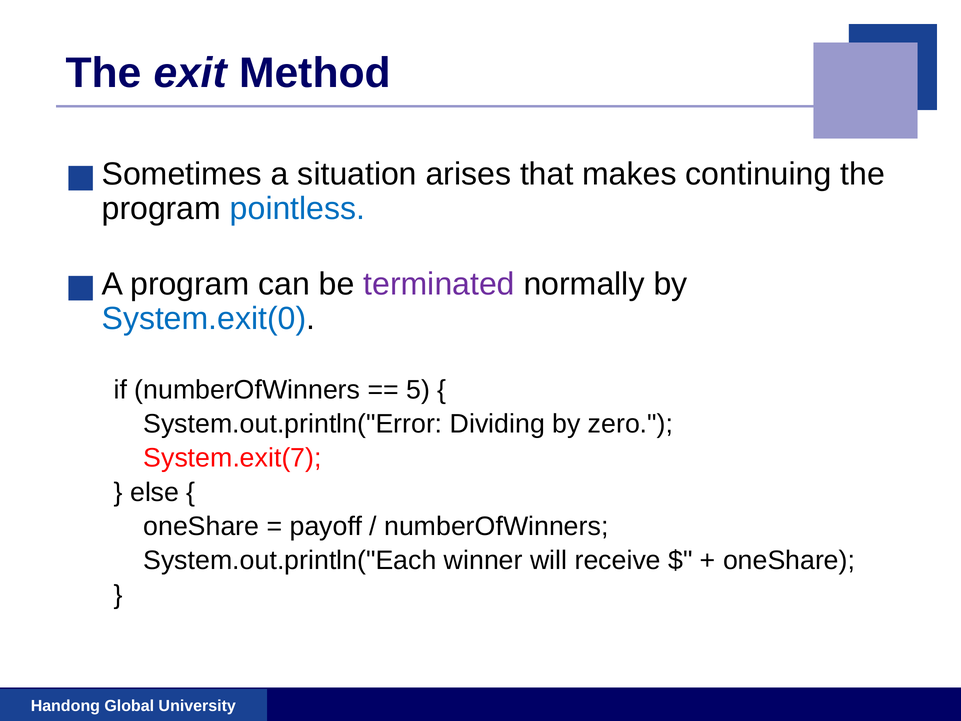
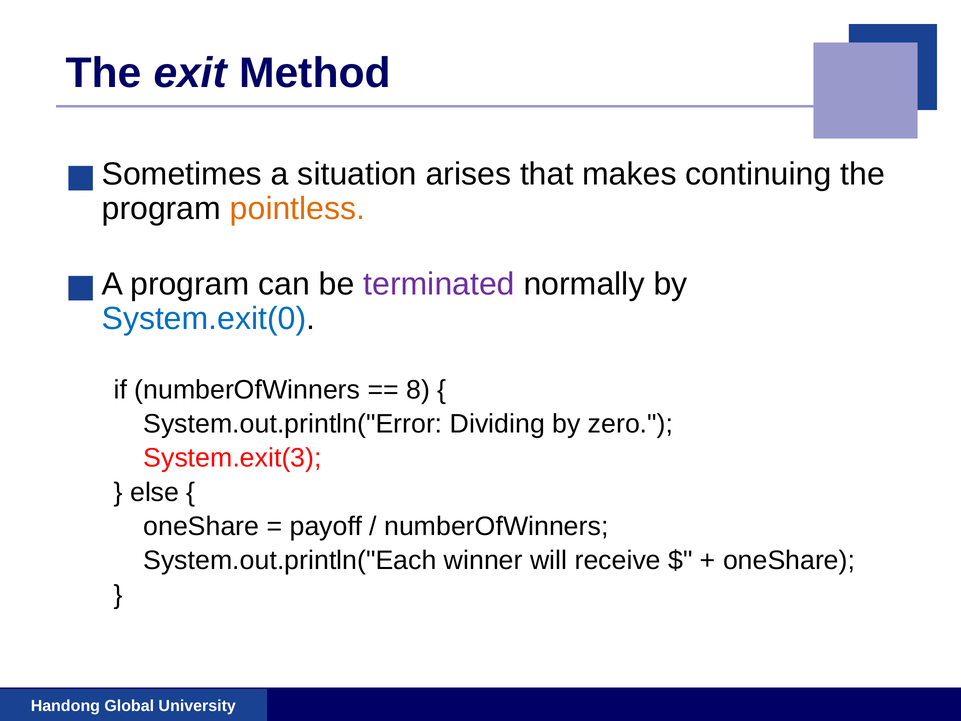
pointless colour: blue -> orange (298, 209)
5: 5 -> 8 (418, 390)
System.exit(7: System.exit(7 -> System.exit(3 (233, 458)
